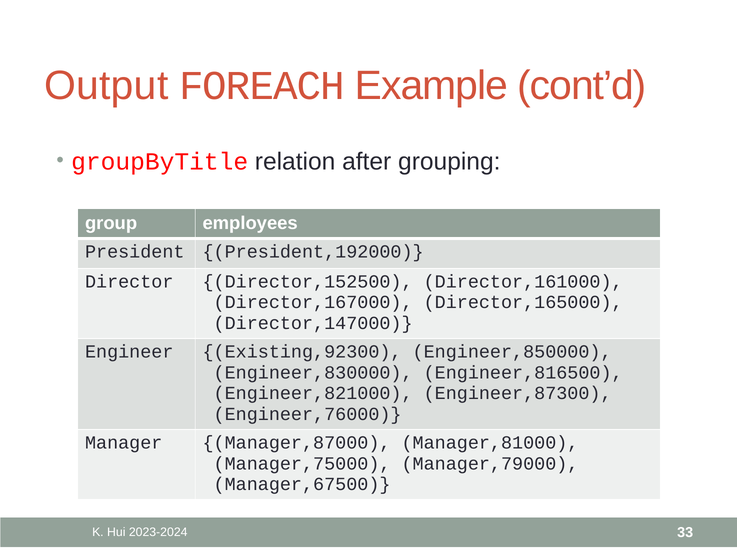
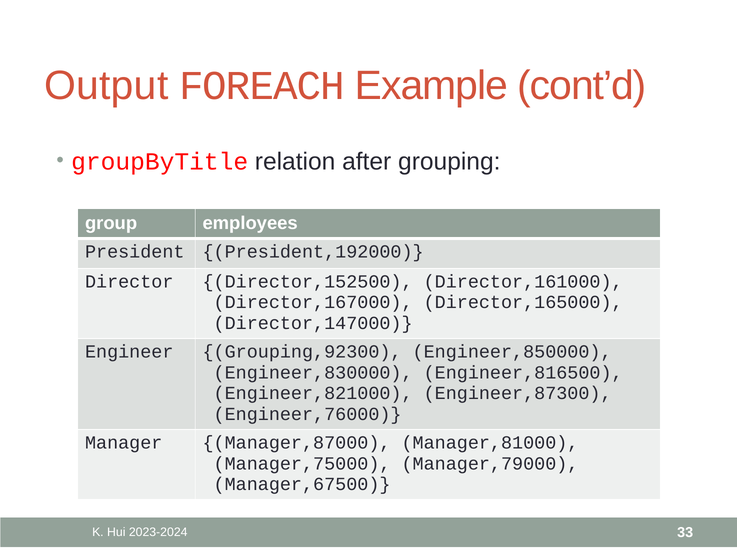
Existing,92300: Existing,92300 -> Grouping,92300 (302, 351)
